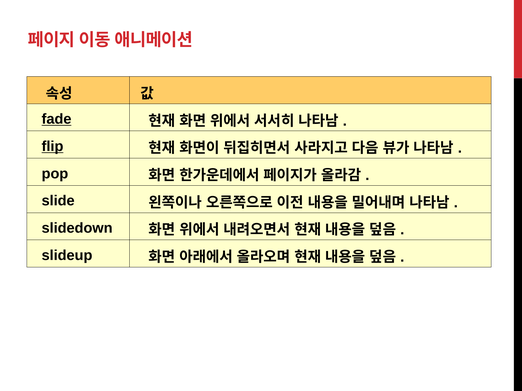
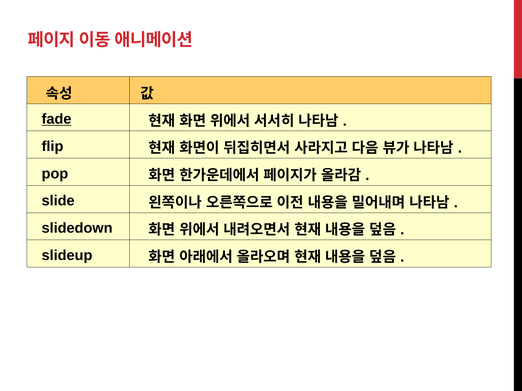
flip underline: present -> none (52, 147)
